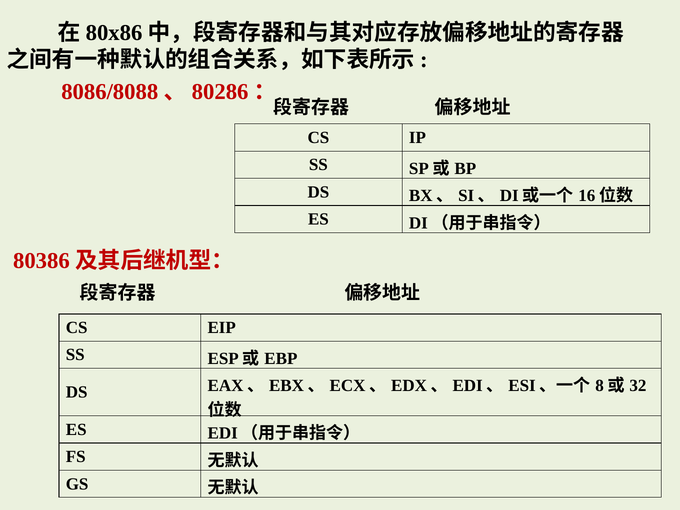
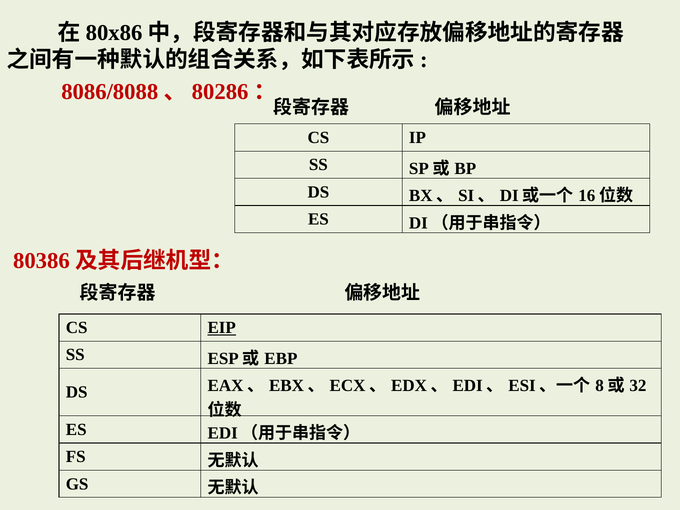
EIP underline: none -> present (222, 328)
